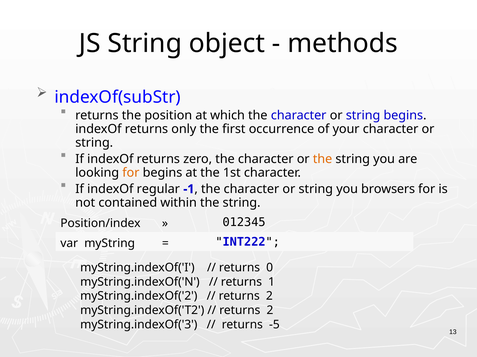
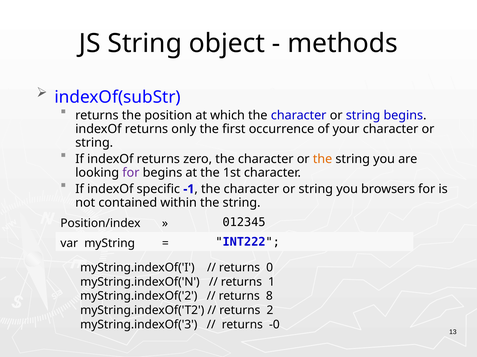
for colour: orange -> purple (131, 173)
regular: regular -> specific (158, 189)
2: 2 -> 8 (269, 297)
-5: -5 -> -0 (274, 325)
